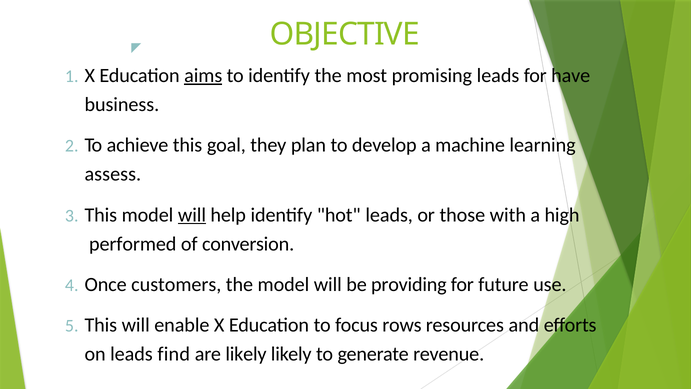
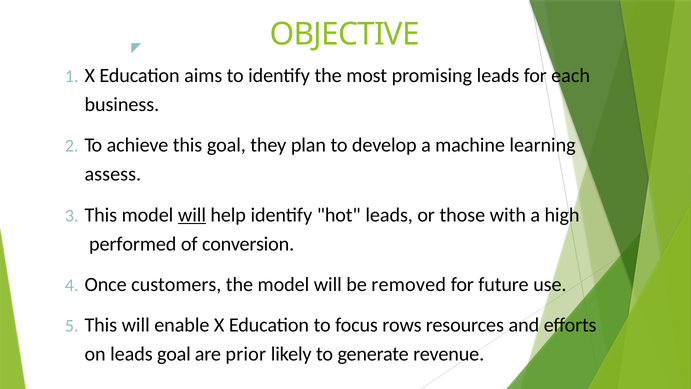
aims underline: present -> none (203, 75)
have: have -> each (571, 75)
providing: providing -> removed (409, 284)
leads find: find -> goal (174, 354)
are likely: likely -> prior (246, 354)
